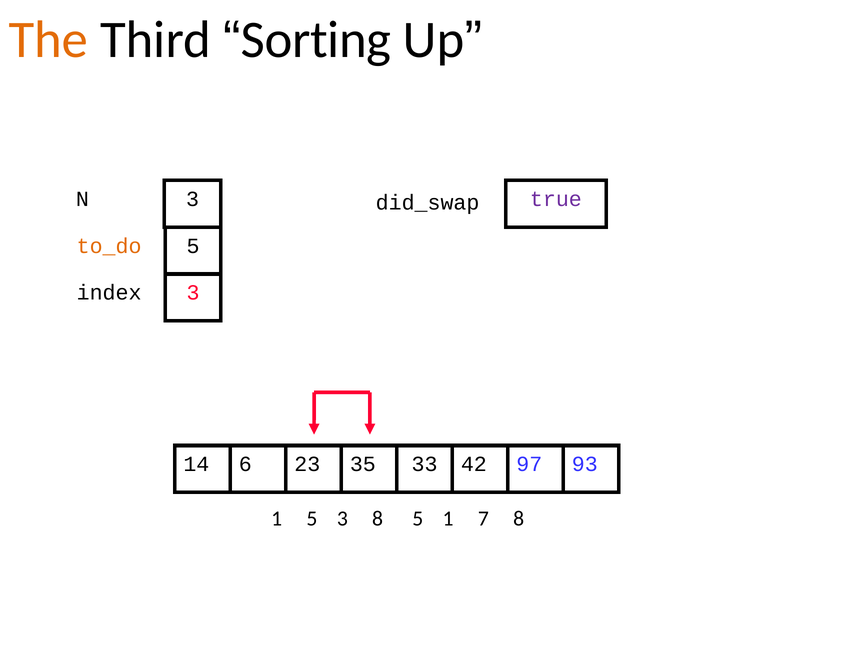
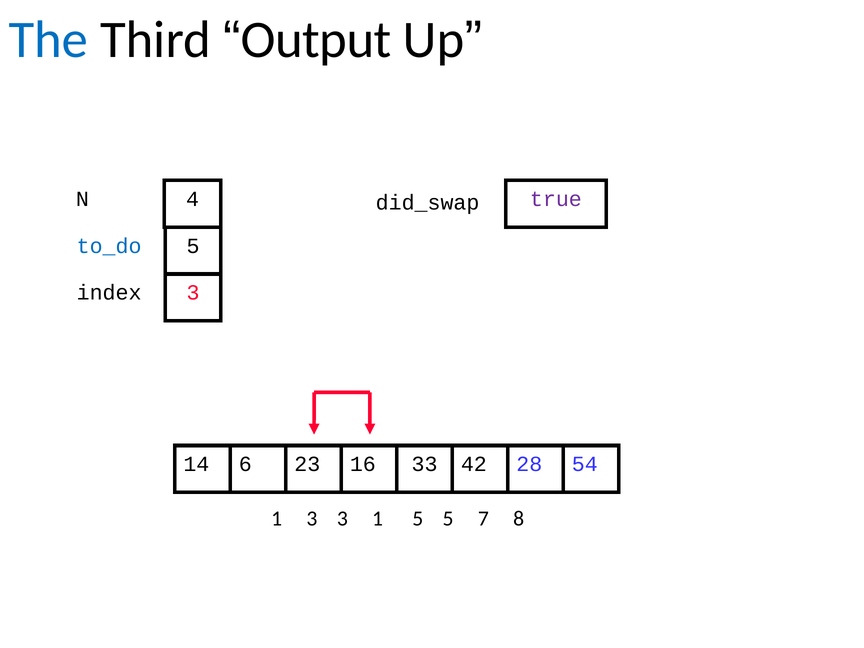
The colour: orange -> blue (48, 40)
Sorting: Sorting -> Output (316, 40)
N 3: 3 -> 4 (193, 199)
to_do colour: orange -> blue (109, 246)
35: 35 -> 16 (363, 464)
97: 97 -> 28 (529, 464)
93: 93 -> 54 (585, 464)
1 5: 5 -> 3 (312, 519)
3 8: 8 -> 1 (378, 519)
5 1: 1 -> 5 (448, 519)
